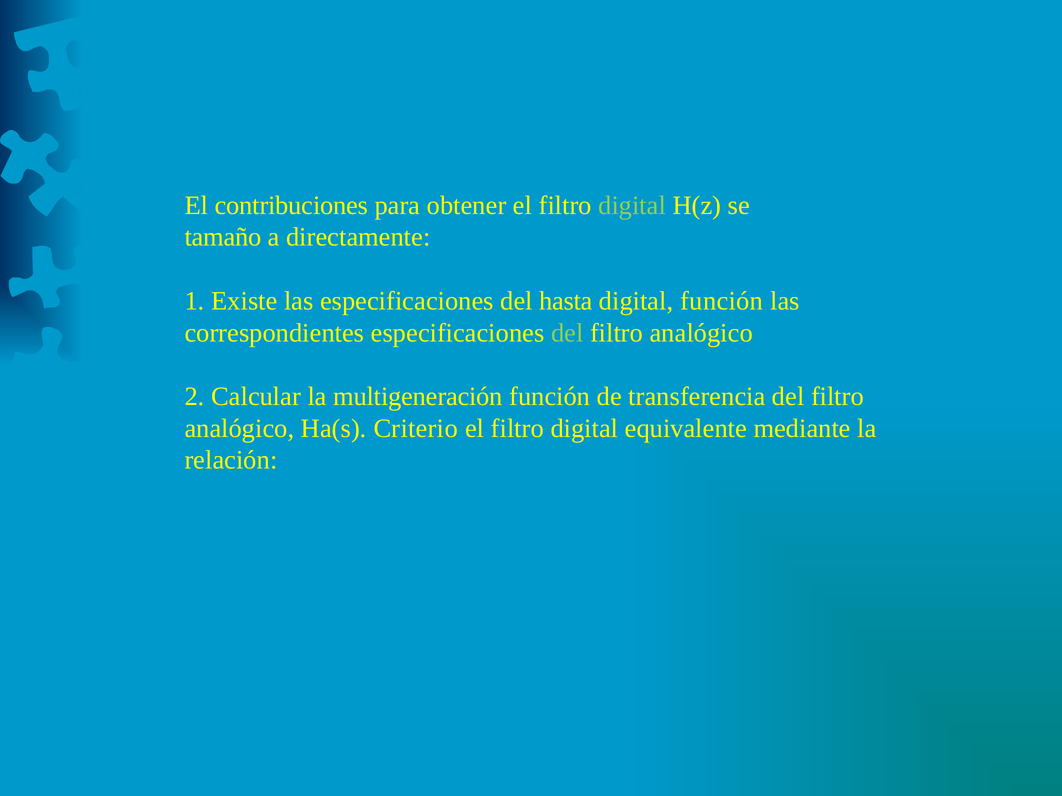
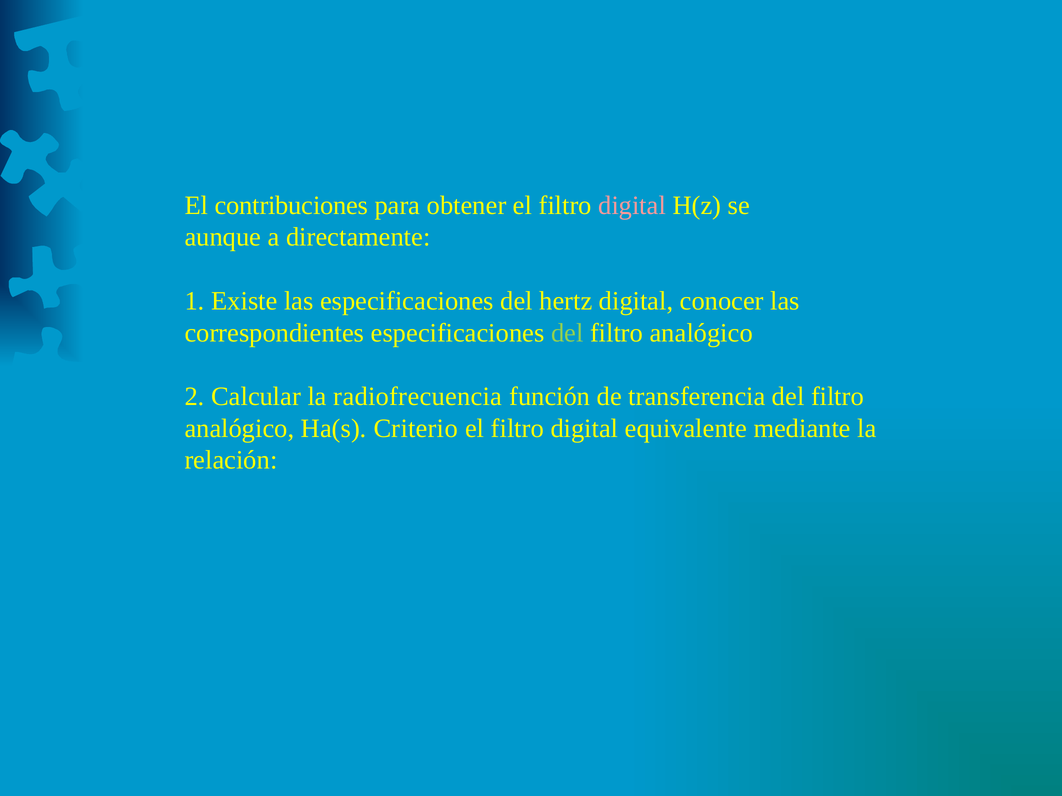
digital colour: light green -> pink (632, 206)
tamaño: tamaño -> aunque (223, 237)
hasta: hasta -> hertz (566, 301)
digital función: función -> conocer (722, 301)
multigeneración: multigeneración -> radiofrecuencia (418, 397)
